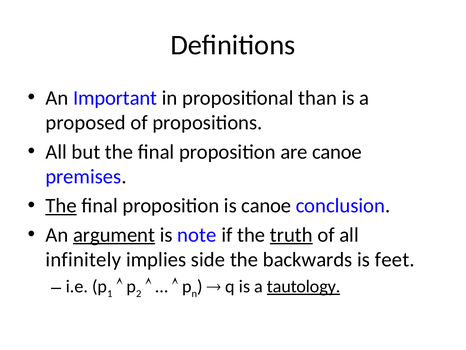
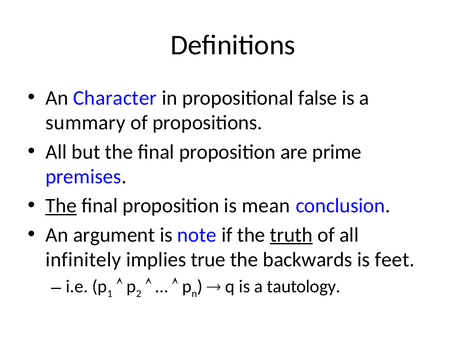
Important: Important -> Character (115, 98)
than: than -> false (318, 98)
proposed: proposed -> summary (86, 123)
are canoe: canoe -> prime (337, 152)
is canoe: canoe -> mean (266, 205)
argument underline: present -> none (114, 234)
side: side -> true (208, 259)
tautology underline: present -> none (304, 286)
